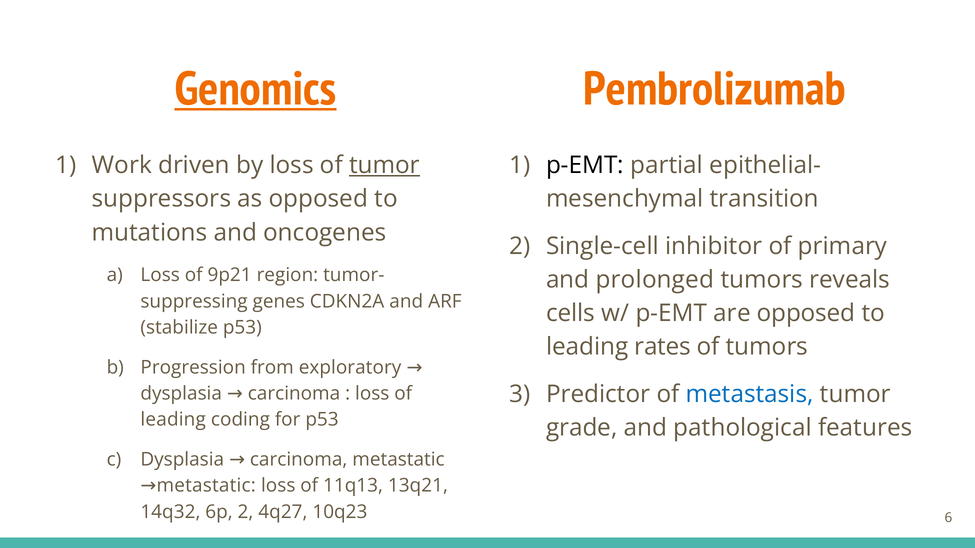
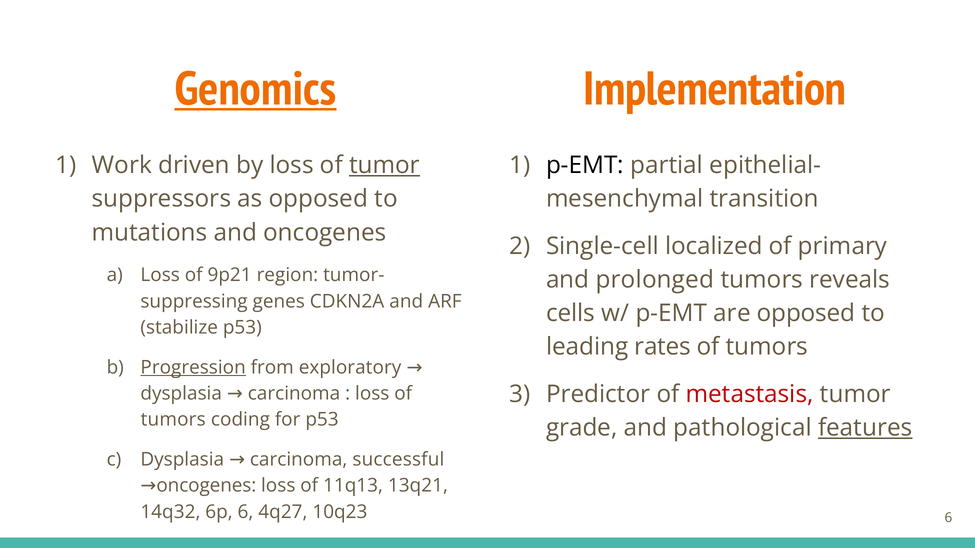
Pembrolizumab: Pembrolizumab -> Implementation (715, 89)
inhibitor: inhibitor -> localized (714, 246)
Progression underline: none -> present (193, 368)
metastasis colour: blue -> red (750, 394)
leading: leading -> tumors (173, 420)
features underline: none -> present (865, 428)
carcinoma metastatic: metastatic -> successful (398, 460)
metastatic: metastatic -> oncogenes (206, 486)
6p 2: 2 -> 6 (245, 512)
